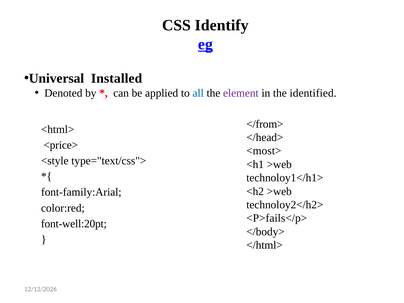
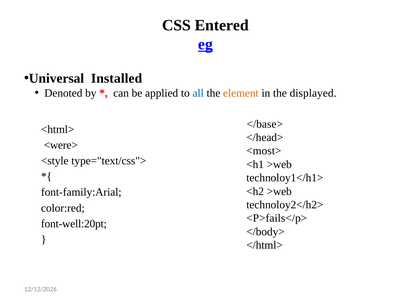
Identify: Identify -> Entered (222, 25)
element colour: purple -> orange (241, 93)
identified: identified -> displayed (313, 93)
</from>: </from> -> </base> (265, 124)
<price>: <price> -> <were> (61, 145)
